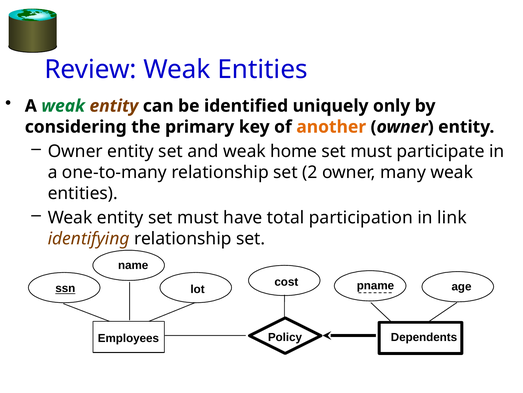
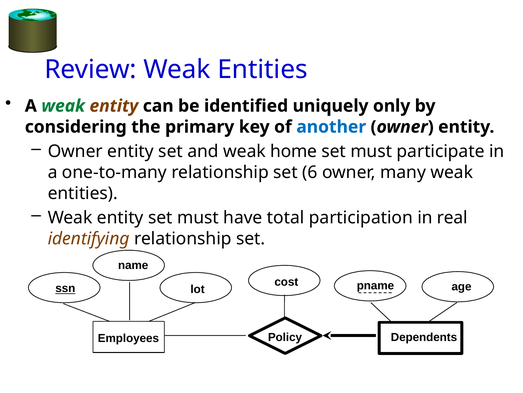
another colour: orange -> blue (331, 127)
2: 2 -> 6 (310, 172)
link: link -> real (452, 217)
